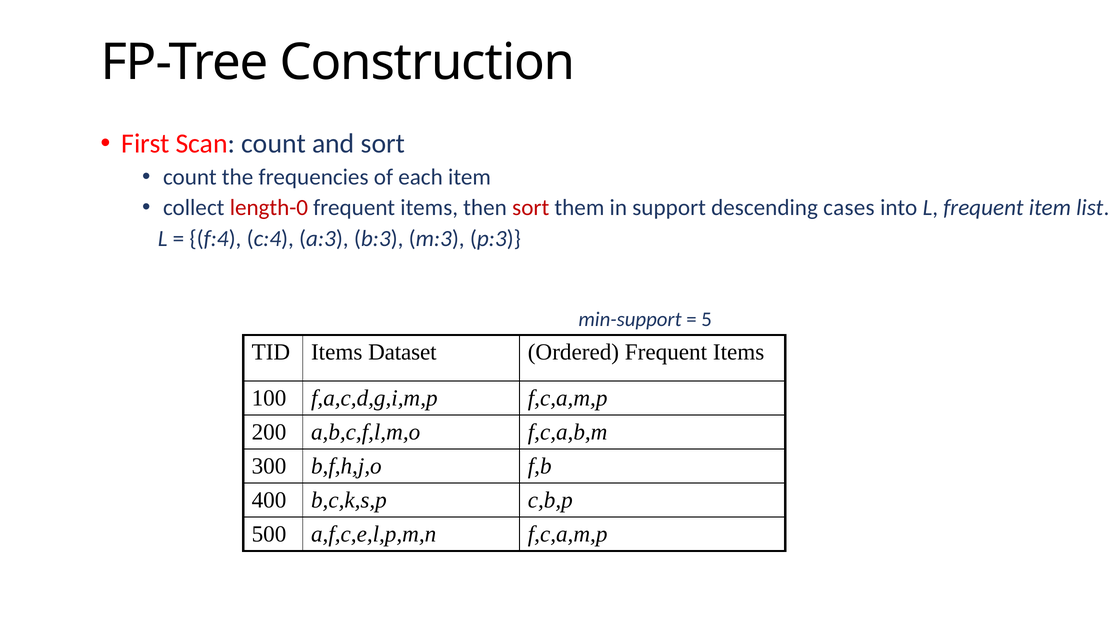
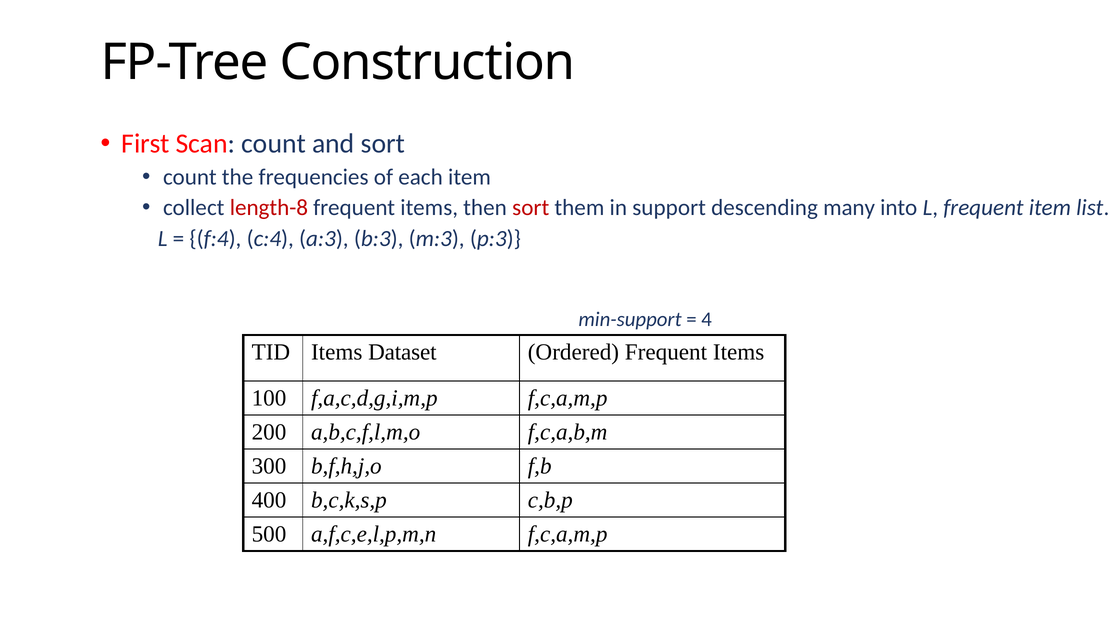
length-0: length-0 -> length-8 (269, 208)
cases: cases -> many (849, 208)
5: 5 -> 4 (707, 319)
